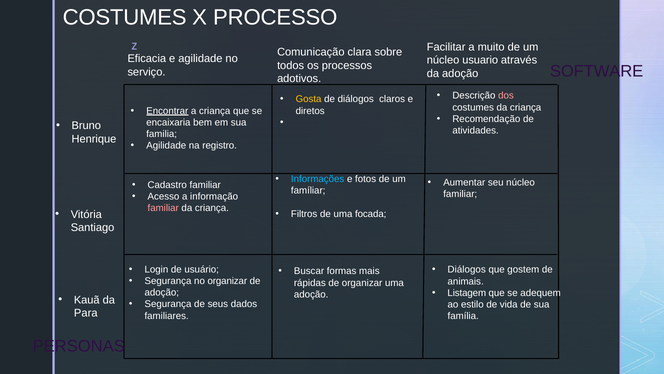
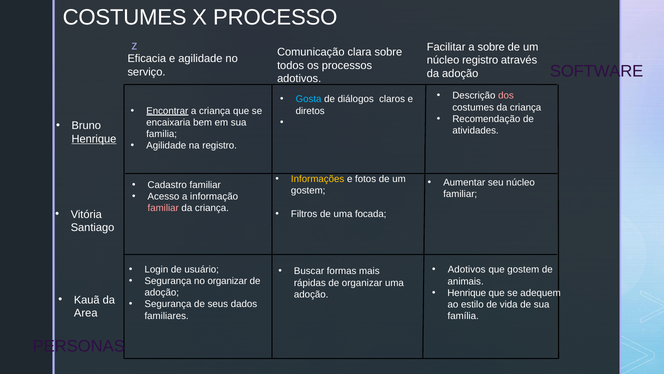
a muito: muito -> sobre (491, 47)
núcleo usuario: usuario -> registro (480, 60)
Gosta colour: yellow -> light blue (309, 99)
Henrique underline: none -> present (94, 139)
Informações colour: light blue -> yellow (318, 179)
famíliar: famíliar -> gostem (308, 190)
Diálogos: Diálogos -> Adotivos (467, 269)
Listagem: Listagem -> Henrique (467, 293)
Para: Para -> Area (86, 313)
